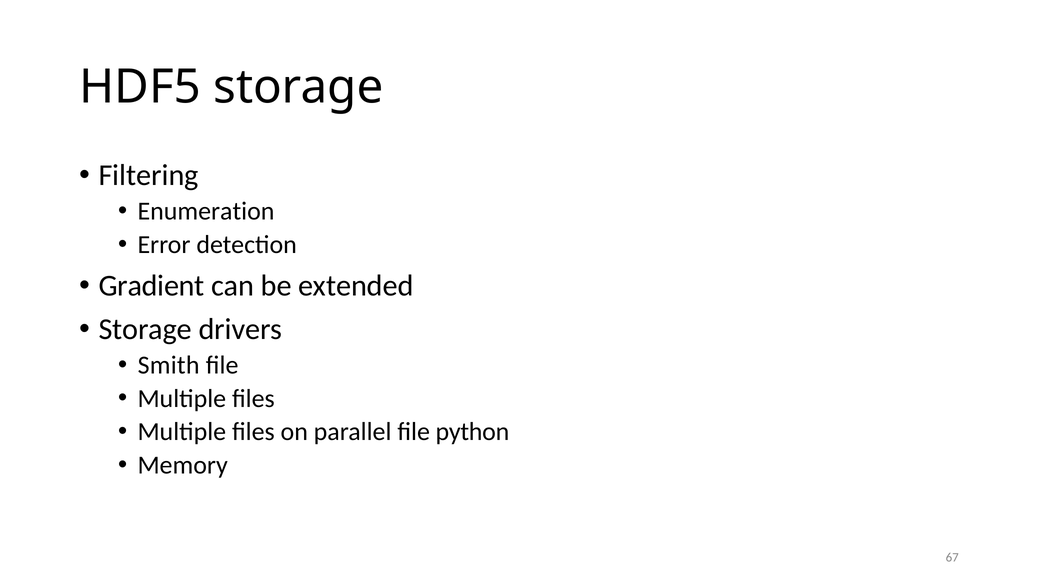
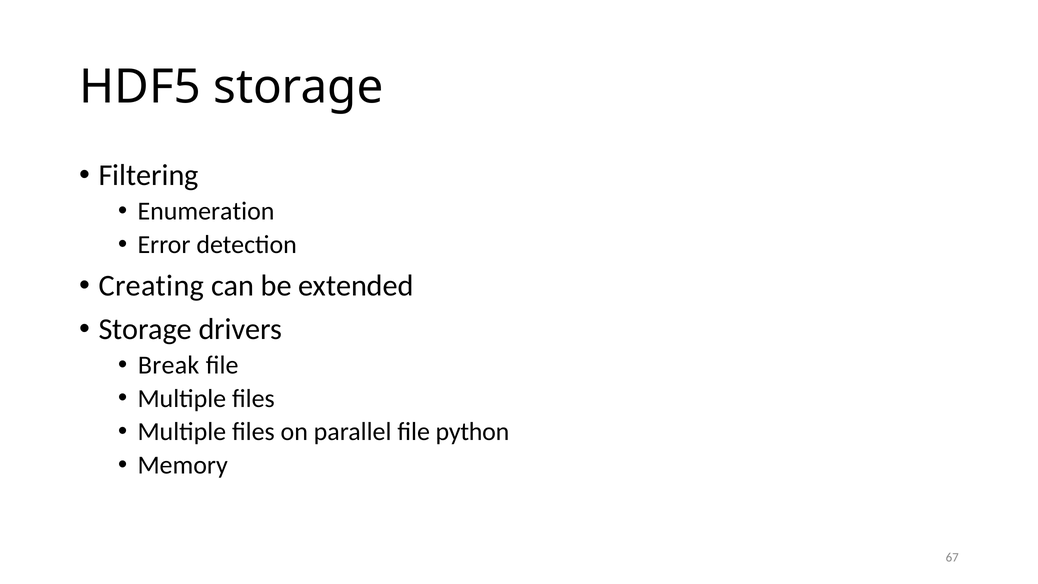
Gradient: Gradient -> Creating (151, 286)
Smith: Smith -> Break (169, 365)
